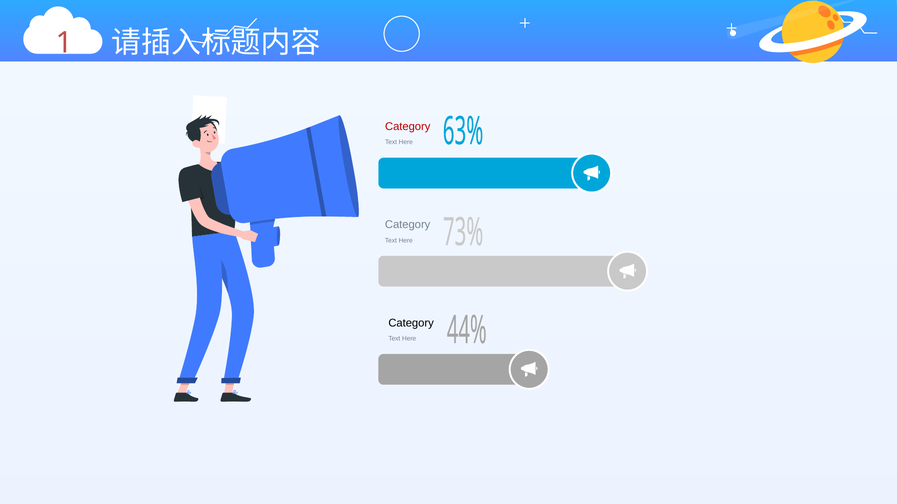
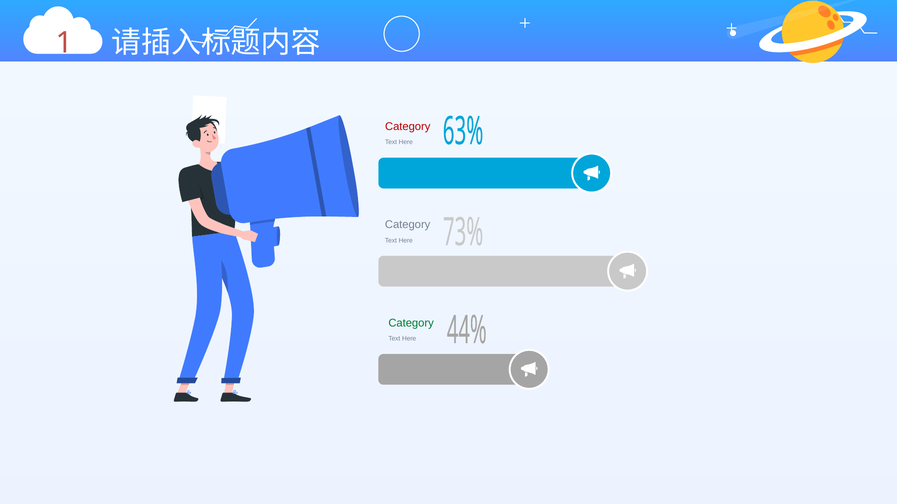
Category colour: black -> green (411, 323)
